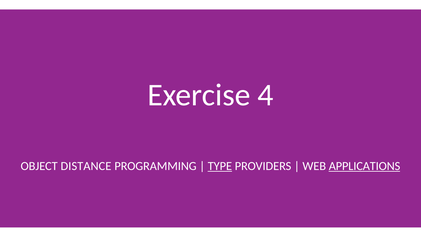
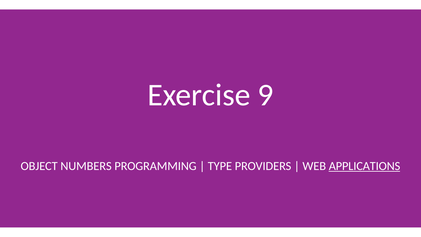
4: 4 -> 9 (265, 95)
DISTANCE: DISTANCE -> NUMBERS (86, 166)
TYPE underline: present -> none (220, 166)
